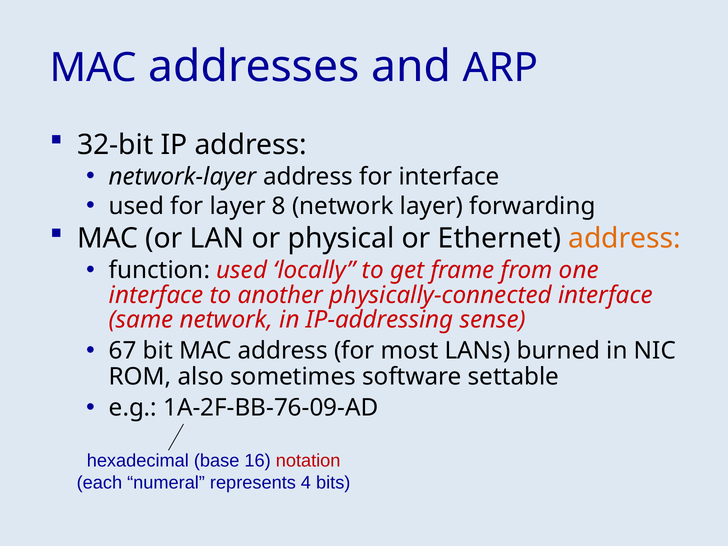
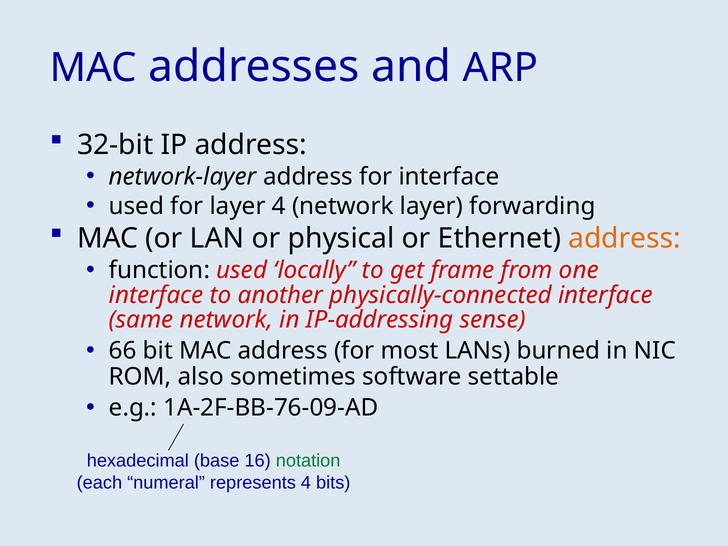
layer 8: 8 -> 4 (279, 206)
67: 67 -> 66 (123, 351)
notation colour: red -> green (308, 461)
